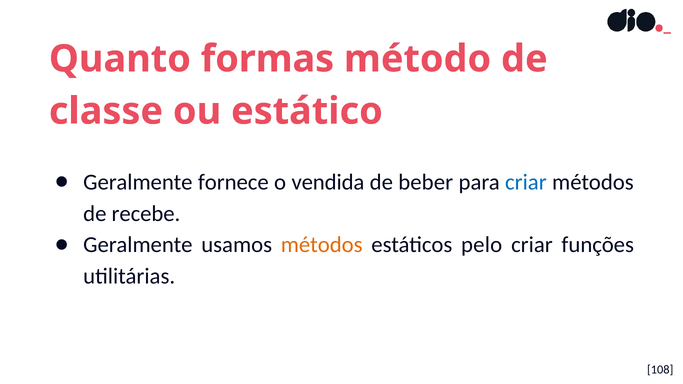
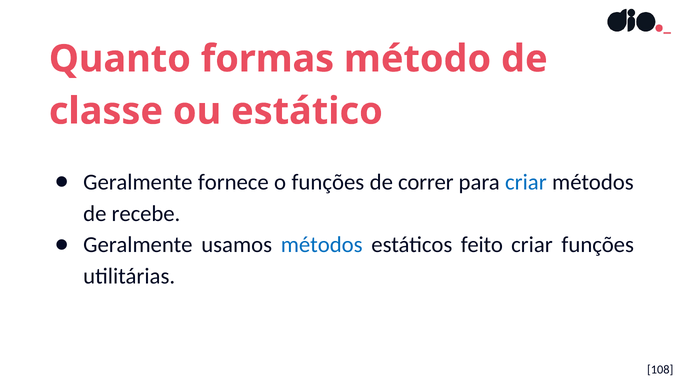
o vendida: vendida -> funções (328, 182)
beber: beber -> correr (426, 182)
métodos colour: orange -> blue (322, 245)
pelo: pelo -> feito (482, 245)
